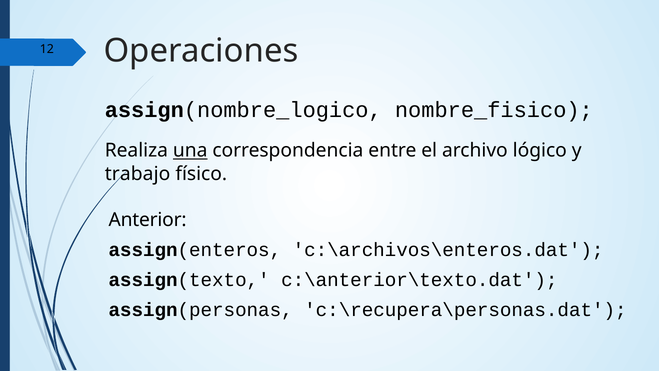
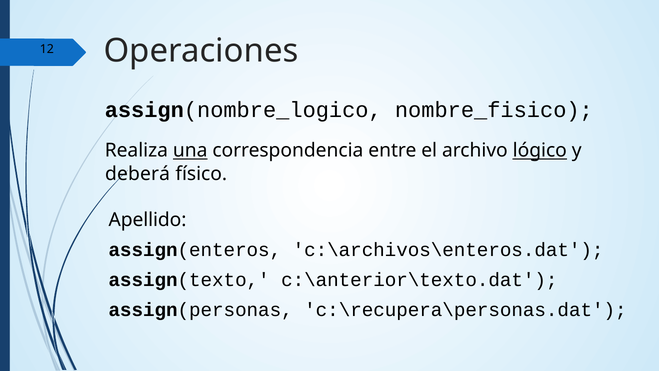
lógico underline: none -> present (540, 150)
trabajo: trabajo -> deberá (138, 174)
Anterior: Anterior -> Apellido (148, 220)
